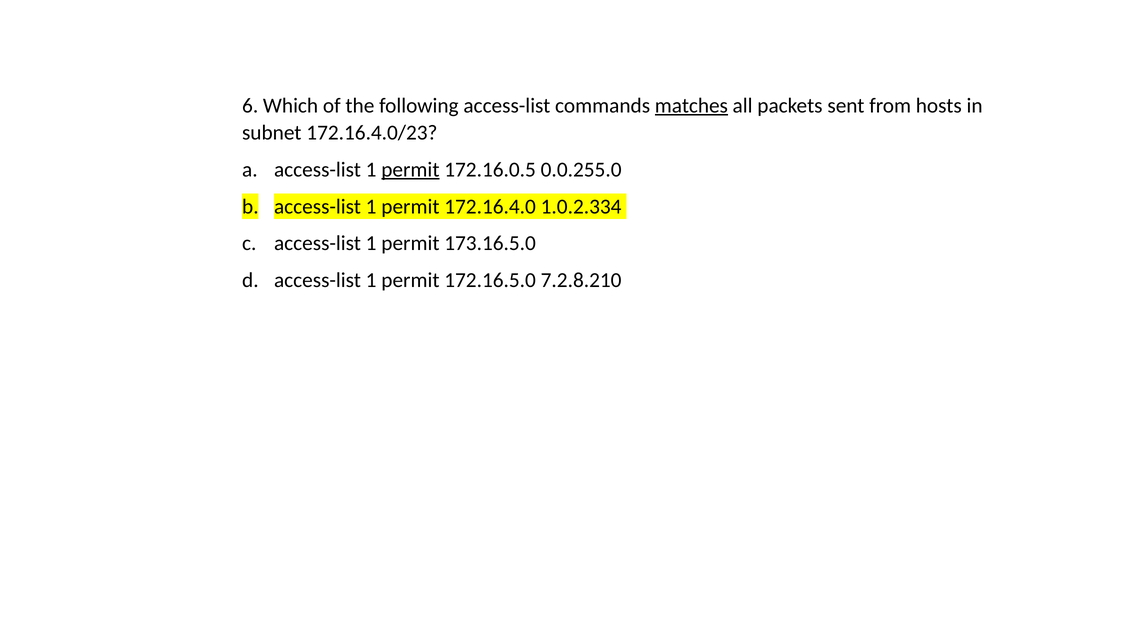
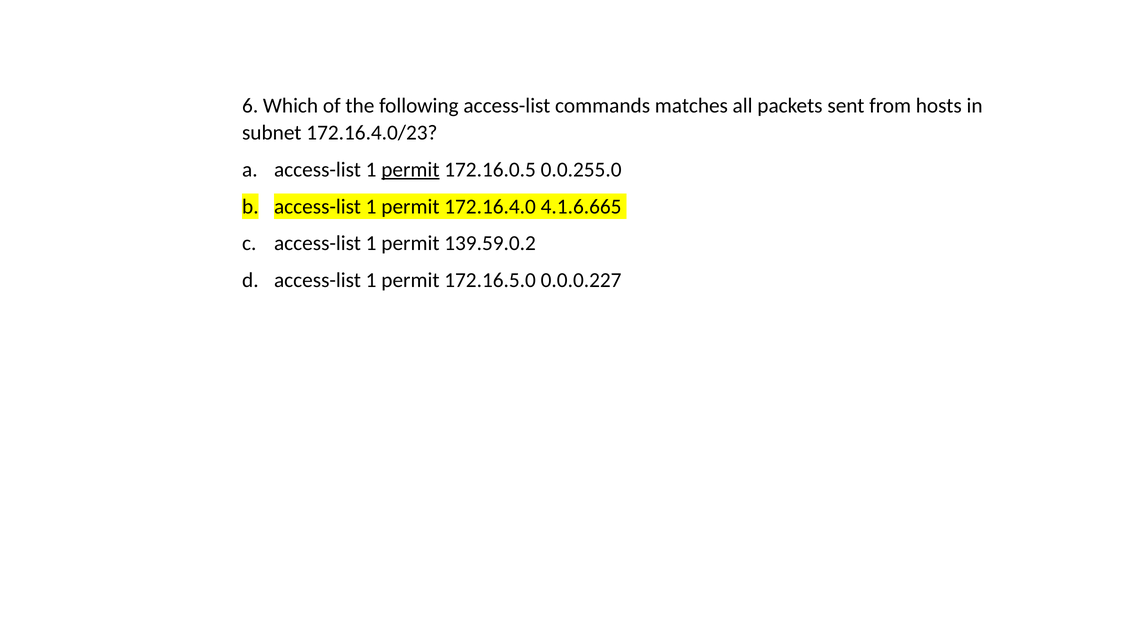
matches underline: present -> none (691, 106)
1.0.2.334: 1.0.2.334 -> 4.1.6.665 (581, 206)
173.16.5.0: 173.16.5.0 -> 139.59.0.2 (490, 243)
7.2.8.210: 7.2.8.210 -> 0.0.0.227 (581, 280)
